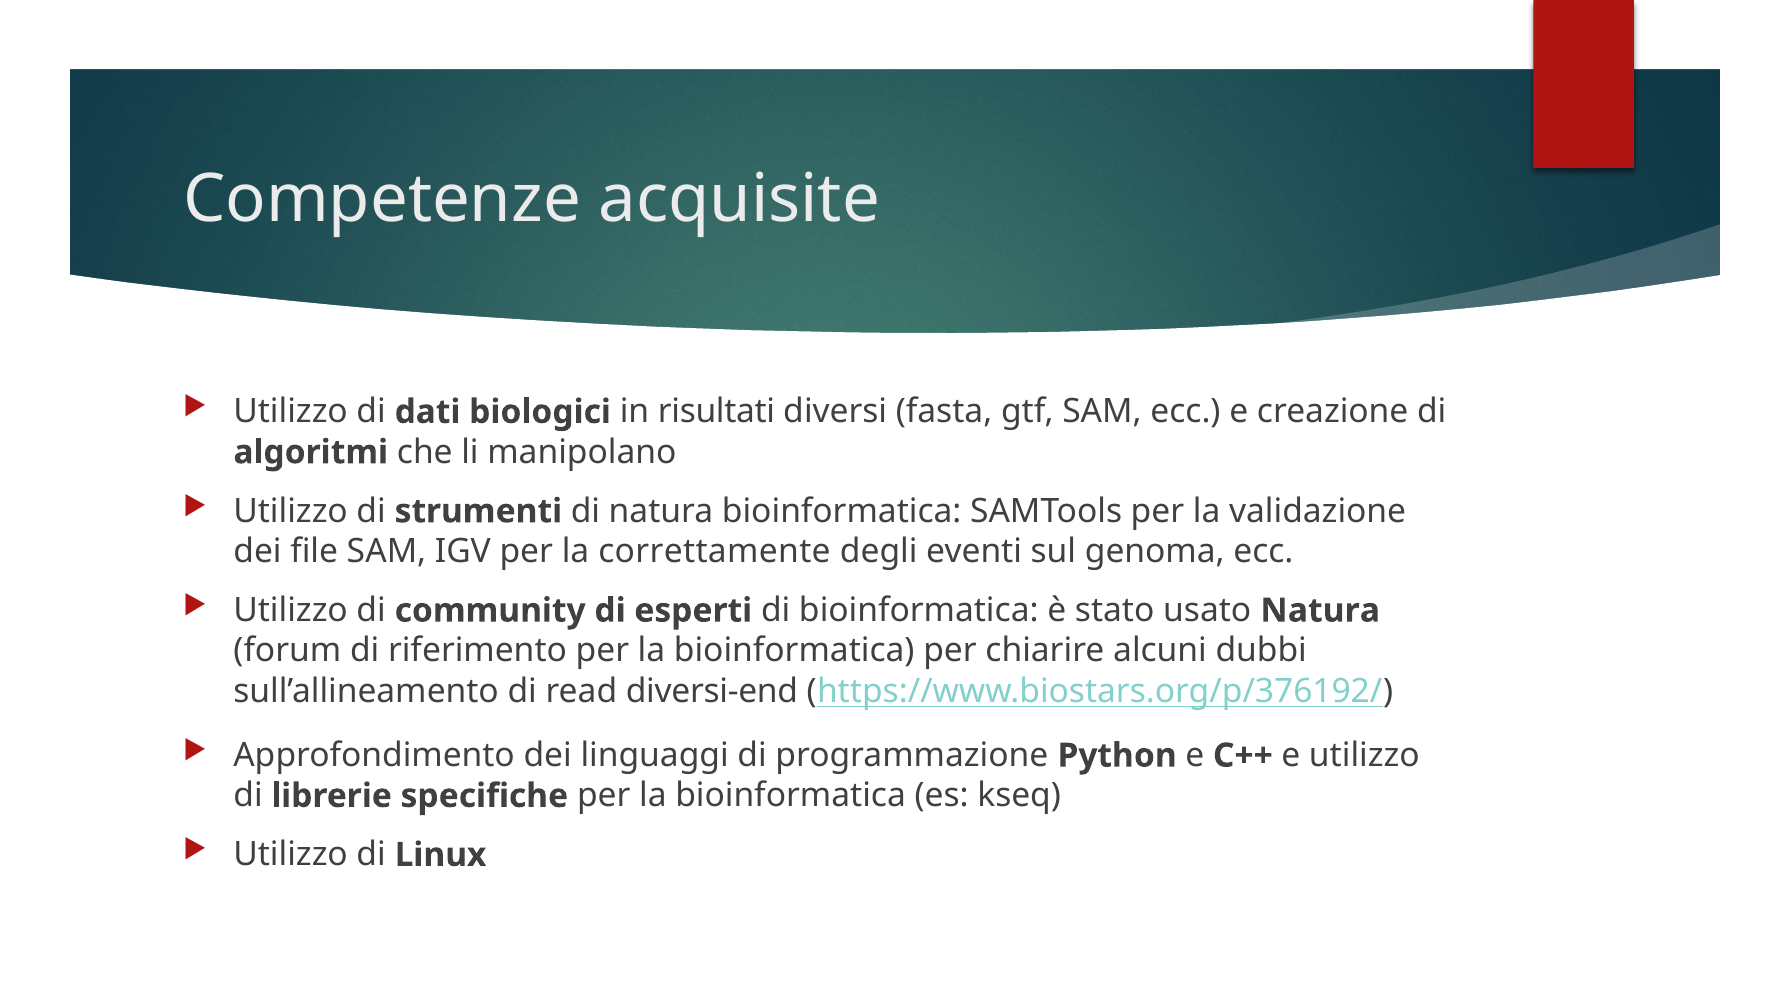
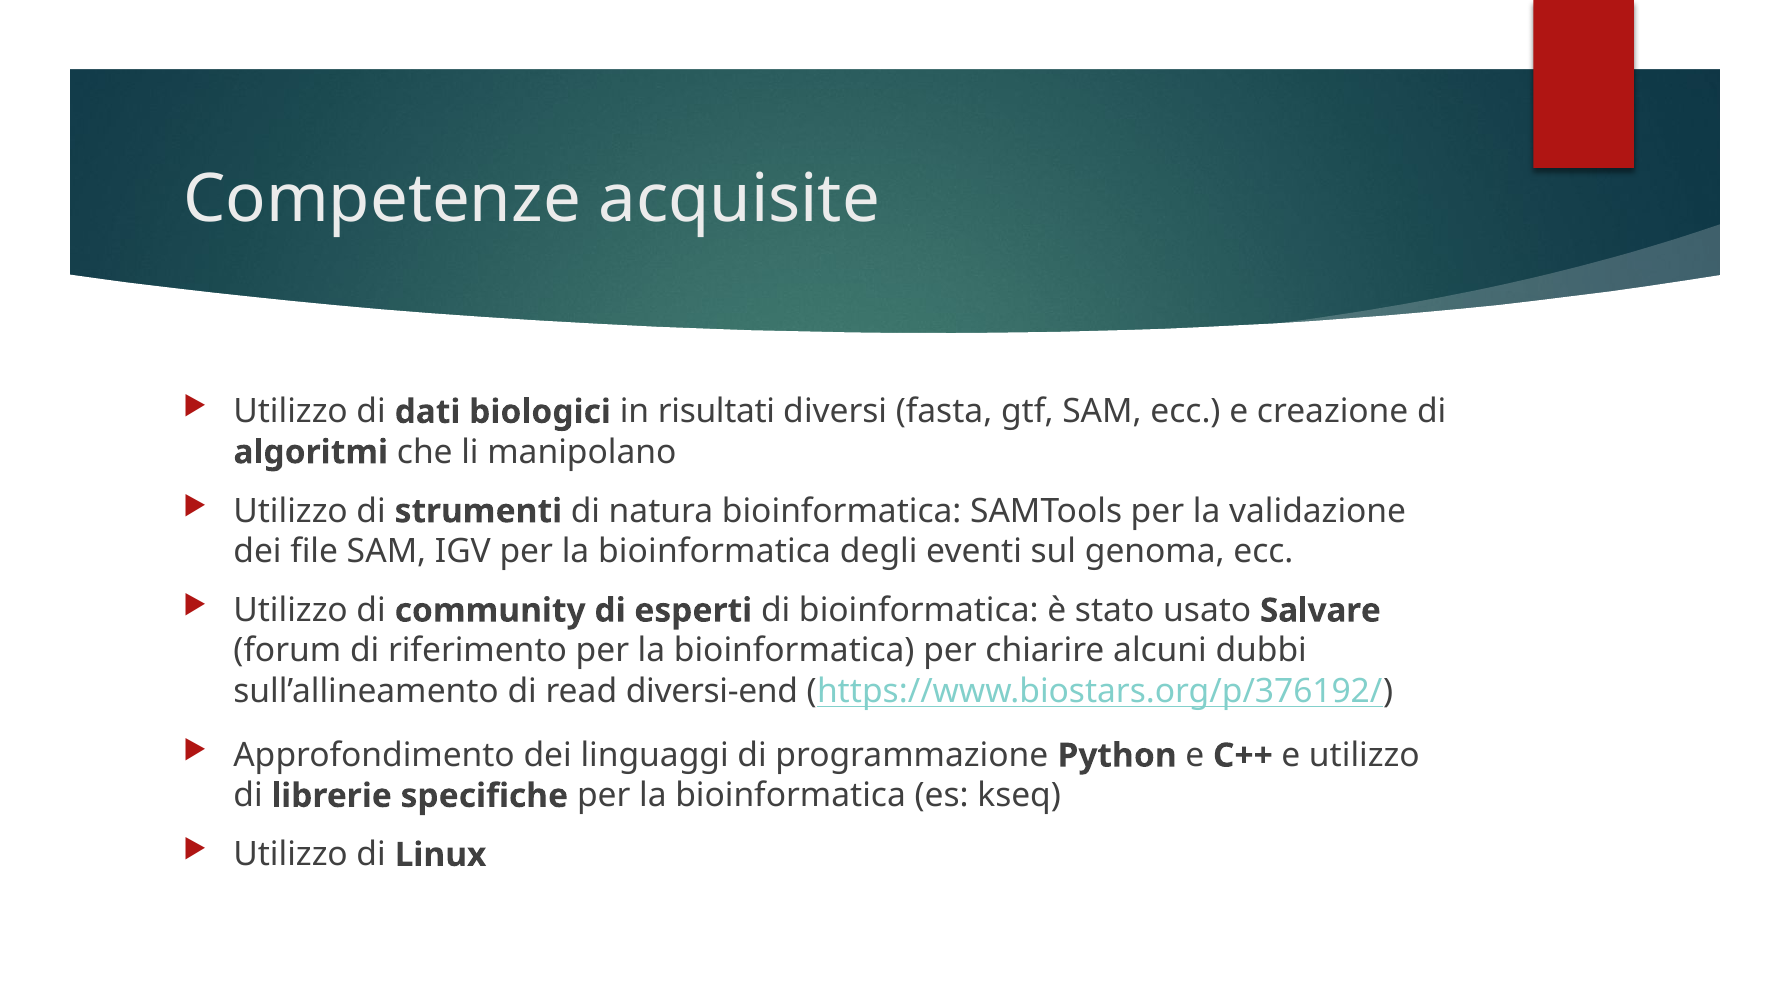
IGV per la correttamente: correttamente -> bioinformatica (715, 551)
usato Natura: Natura -> Salvare (1320, 610)
